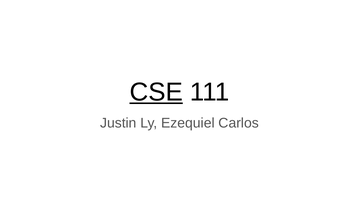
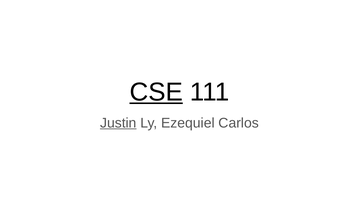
Justin underline: none -> present (118, 123)
